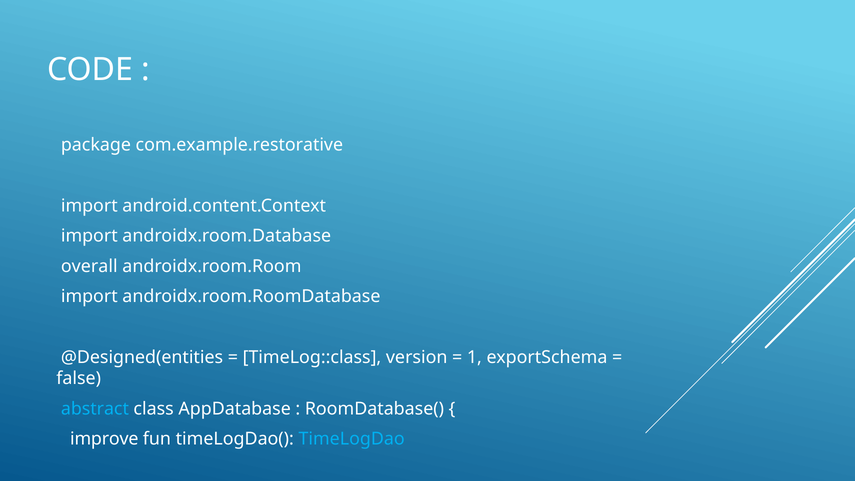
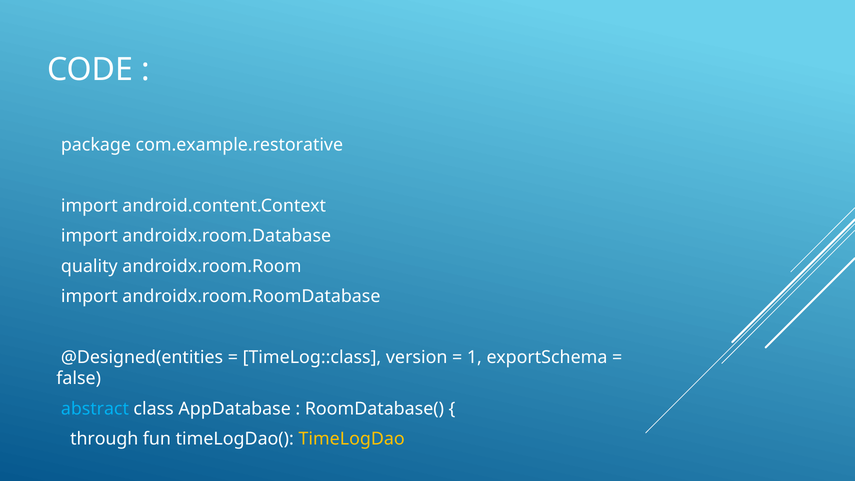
overall: overall -> quality (89, 266)
improve: improve -> through (104, 439)
TimeLogDao colour: light blue -> yellow (352, 439)
